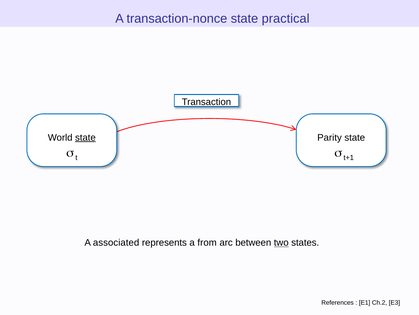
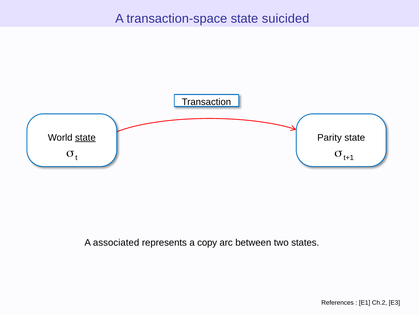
transaction-nonce: transaction-nonce -> transaction-space (177, 19)
practical: practical -> suicided (286, 19)
from: from -> copy (207, 242)
two underline: present -> none (281, 242)
